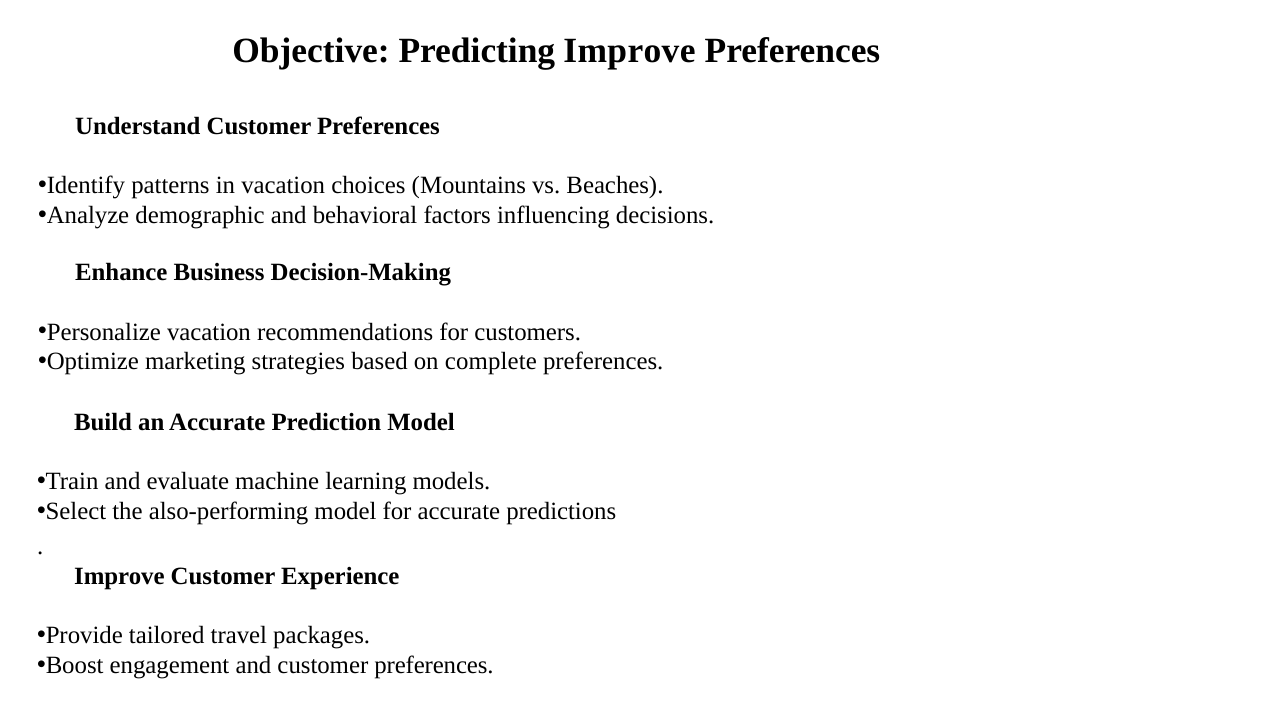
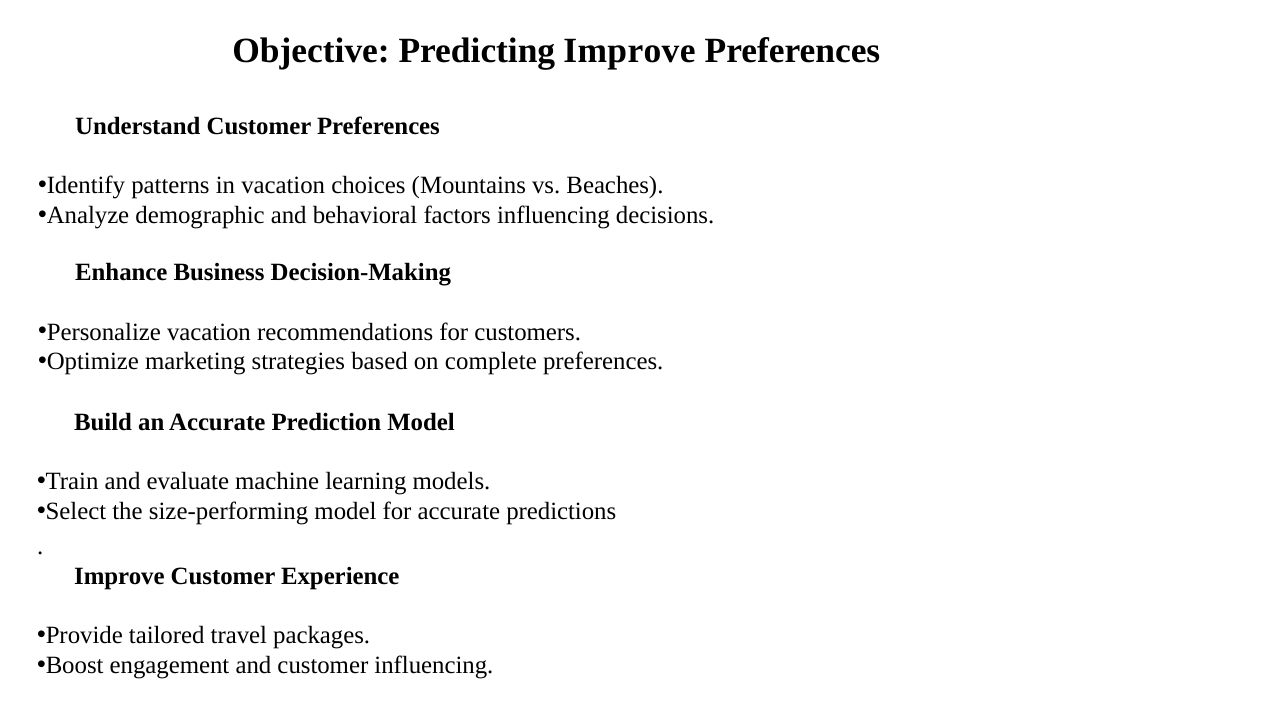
also-performing: also-performing -> size-performing (229, 512)
and customer preferences: preferences -> influencing (434, 666)
